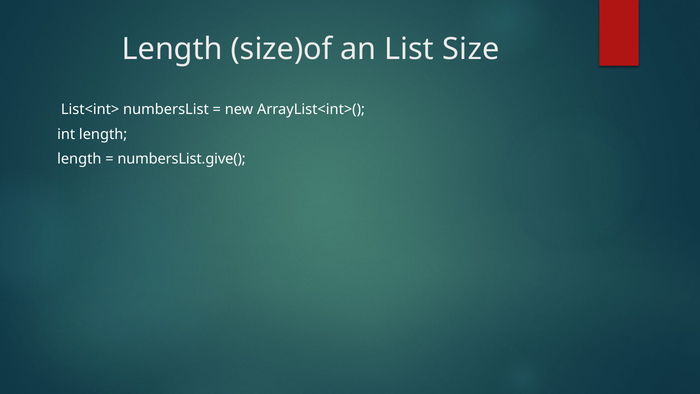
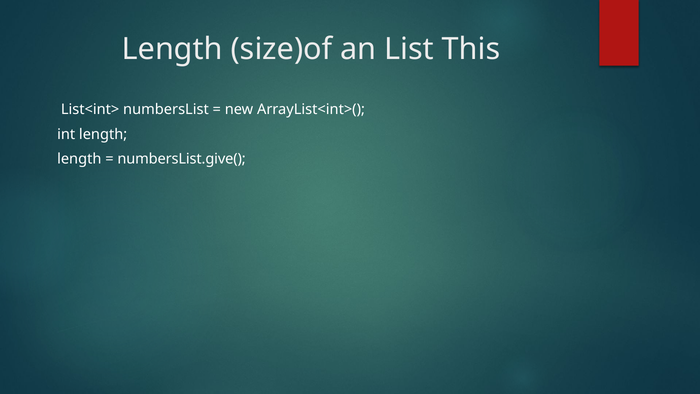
Size: Size -> This (471, 49)
